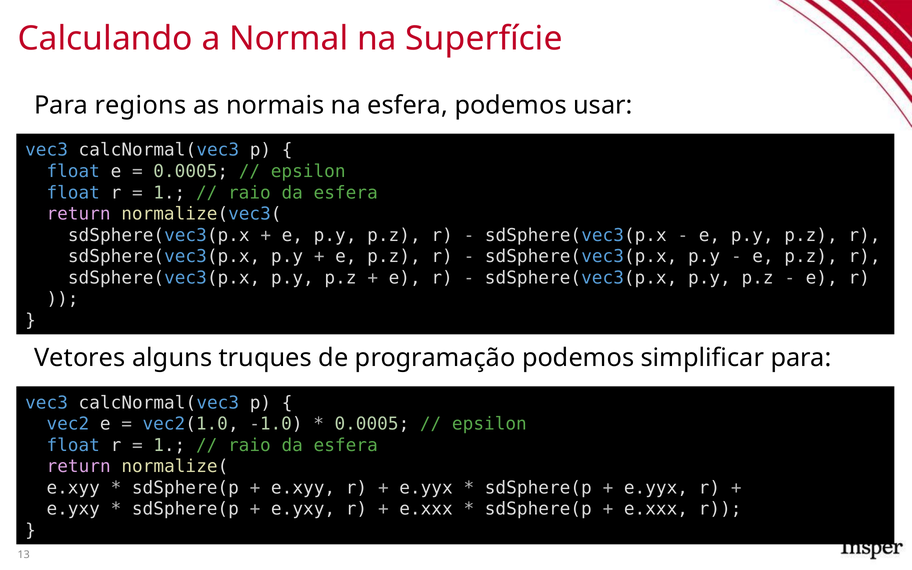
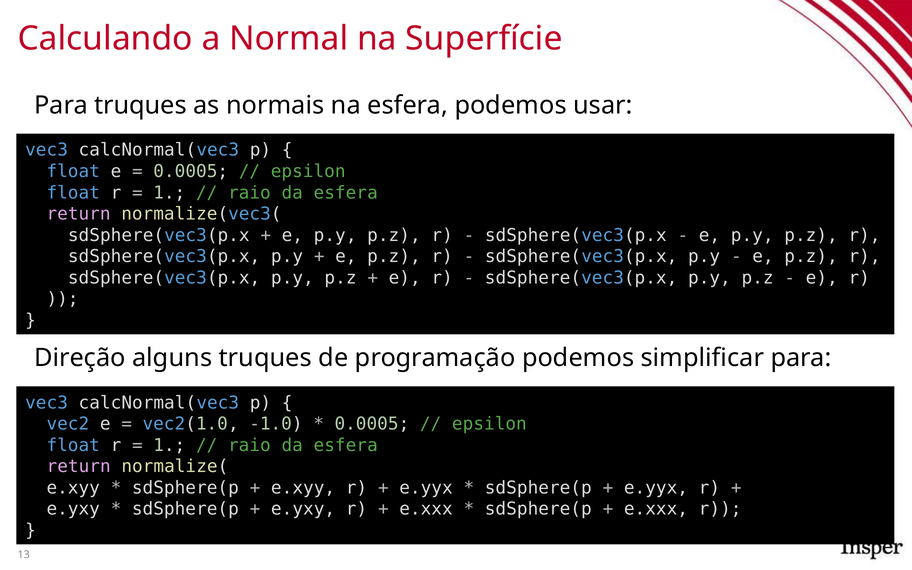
Para regions: regions -> truques (141, 105)
Vetores: Vetores -> Direção (80, 358)
